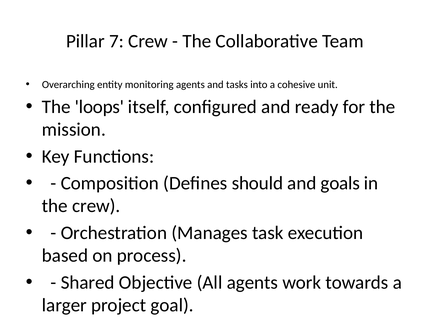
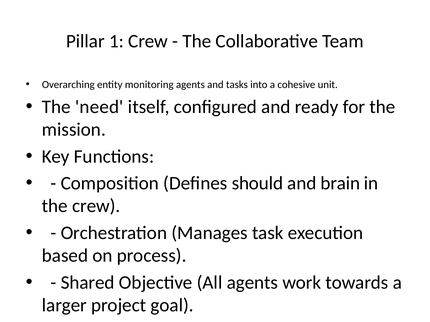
7: 7 -> 1 (117, 41)
loops: loops -> need (99, 107)
goals: goals -> brain (340, 183)
